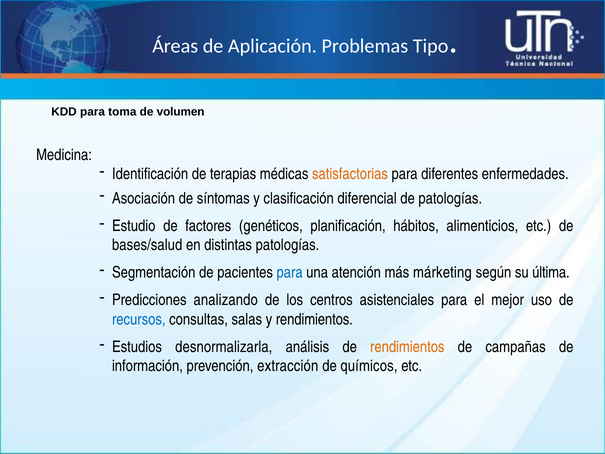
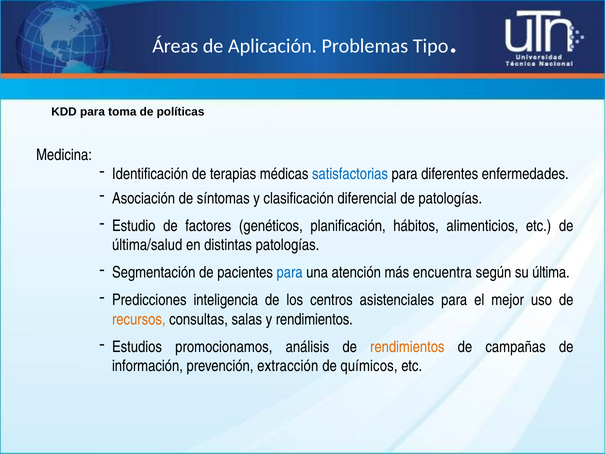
volumen: volumen -> políticas (181, 112)
satisfactorias colour: orange -> blue (350, 174)
bases/salud: bases/salud -> última/salud (147, 245)
márketing: márketing -> encuentra (442, 272)
analizando: analizando -> inteligencia (226, 300)
recursos colour: blue -> orange (139, 319)
desnormalizarla: desnormalizarla -> promocionamos (224, 347)
